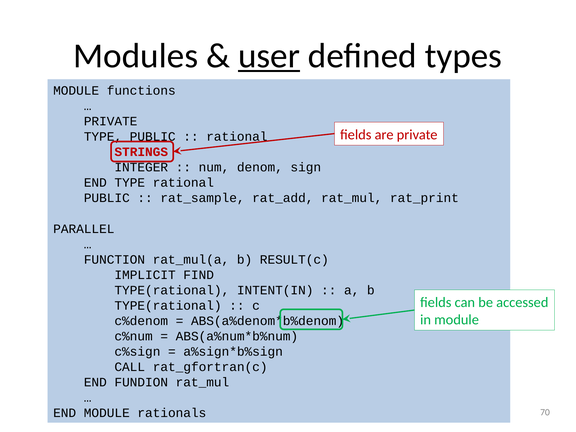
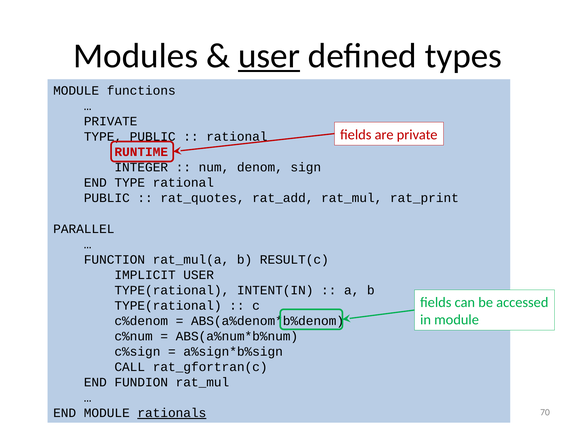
STRINGS: STRINGS -> RUNTIME (141, 152)
rat_sample: rat_sample -> rat_quotes (202, 198)
IMPLICIT FIND: FIND -> USER (199, 275)
rationals underline: none -> present (172, 413)
